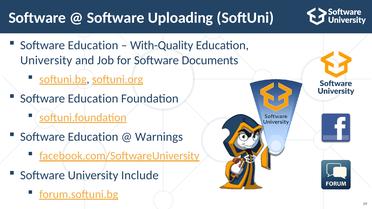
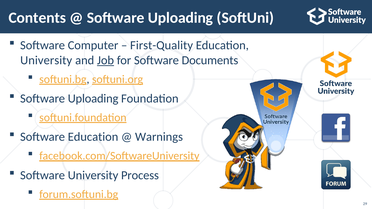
Software: Software -> Contents (37, 18)
Education: Education -> Computer (93, 45)
With-Quality: With-Quality -> First-Quality (162, 45)
Job underline: none -> present (105, 60)
Education: Education -> Uploading (93, 99)
Include: Include -> Process (140, 175)
